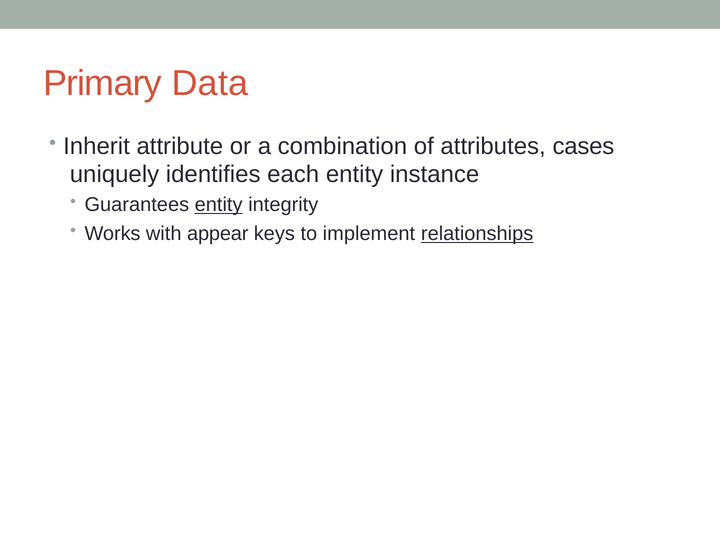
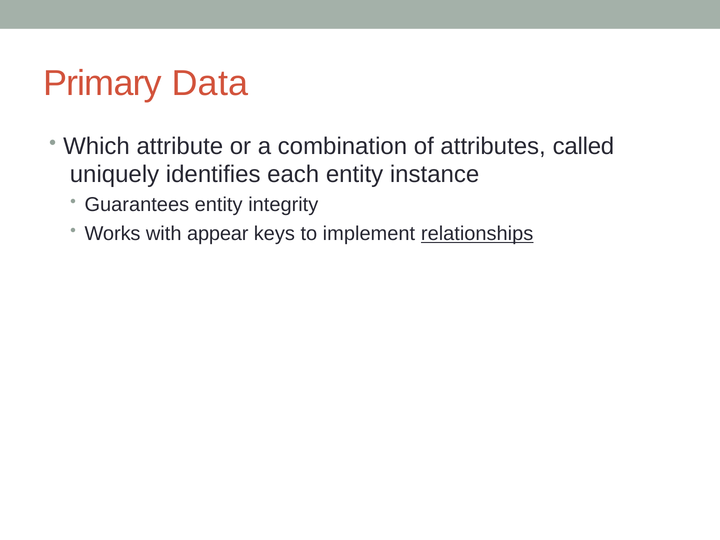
Inherit: Inherit -> Which (97, 146)
cases: cases -> called (583, 146)
entity underline: present -> none (219, 205)
